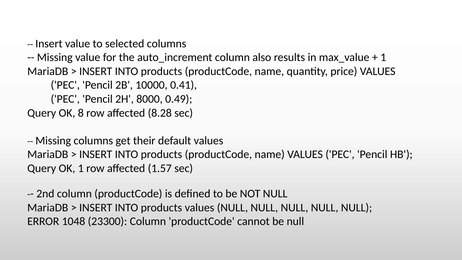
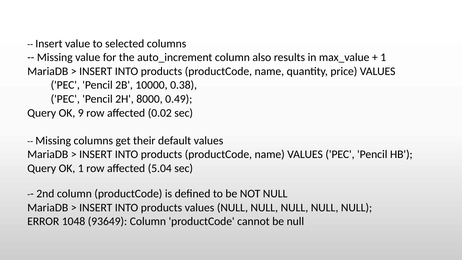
0.41: 0.41 -> 0.38 (184, 85)
8: 8 -> 9 (81, 113)
8.28: 8.28 -> 0.02 (160, 113)
1.57: 1.57 -> 5.04 (160, 168)
23300: 23300 -> 93649 (107, 221)
